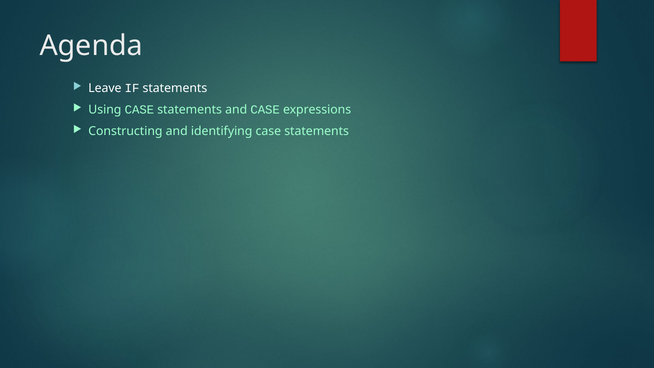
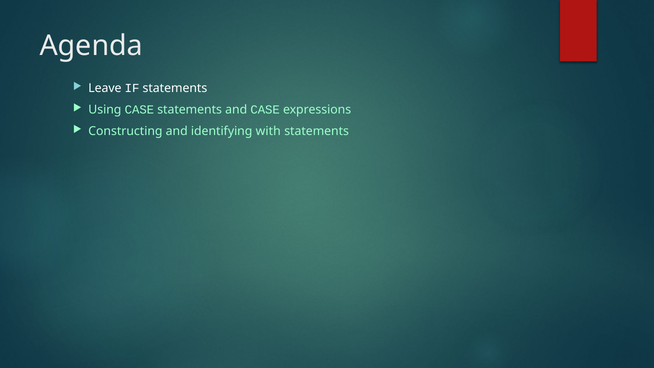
identifying case: case -> with (268, 131)
